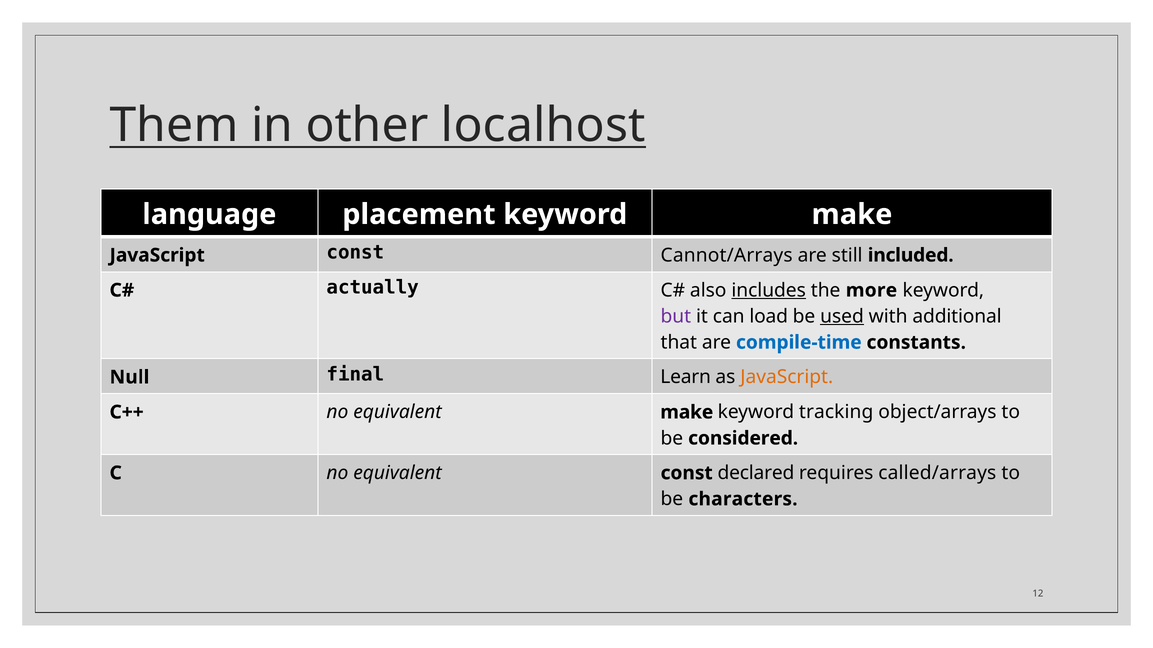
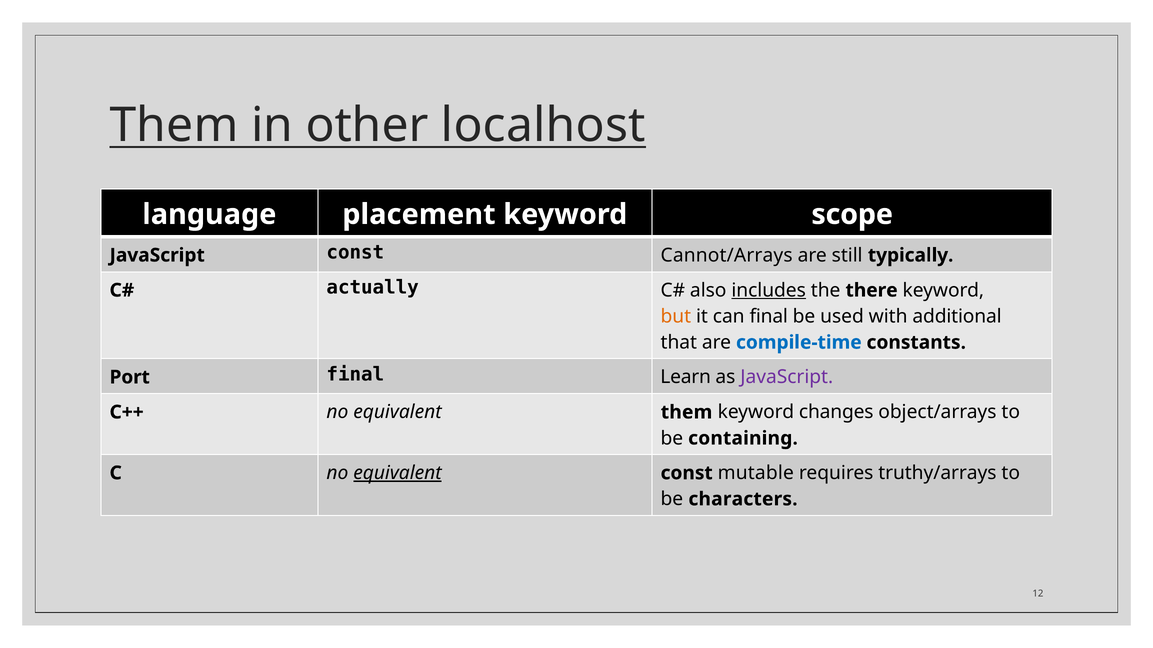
keyword make: make -> scope (852, 215)
included: included -> typically (911, 255)
more: more -> there (872, 291)
but colour: purple -> orange (676, 317)
can load: load -> final (769, 317)
used underline: present -> none (842, 317)
Null: Null -> Port (130, 377)
JavaScript colour: orange -> purple (787, 377)
equivalent make: make -> them (687, 413)
tracking: tracking -> changes (836, 413)
considered: considered -> containing (743, 439)
equivalent underline: none -> present (397, 473)
declared: declared -> mutable (756, 473)
called/arrays: called/arrays -> truthy/arrays (937, 473)
